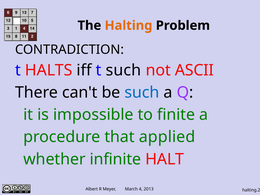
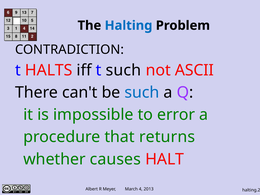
Halting colour: orange -> blue (129, 26)
finite: finite -> error (176, 115)
applied: applied -> returns (167, 137)
infinite: infinite -> causes (115, 159)
